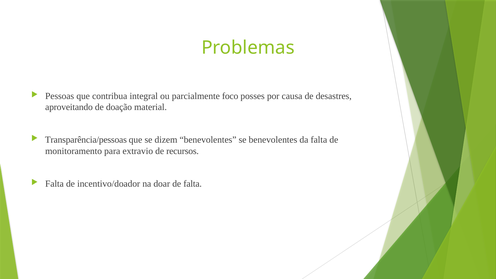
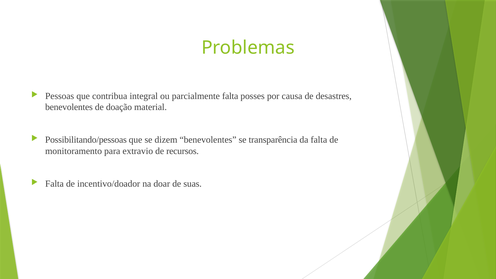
parcialmente foco: foco -> falta (230, 96)
aproveitando: aproveitando -> benevolentes (69, 107)
Transparência/pessoas: Transparência/pessoas -> Possibilitando/pessoas (86, 140)
se benevolentes: benevolentes -> transparência (273, 140)
de falta: falta -> suas (193, 184)
